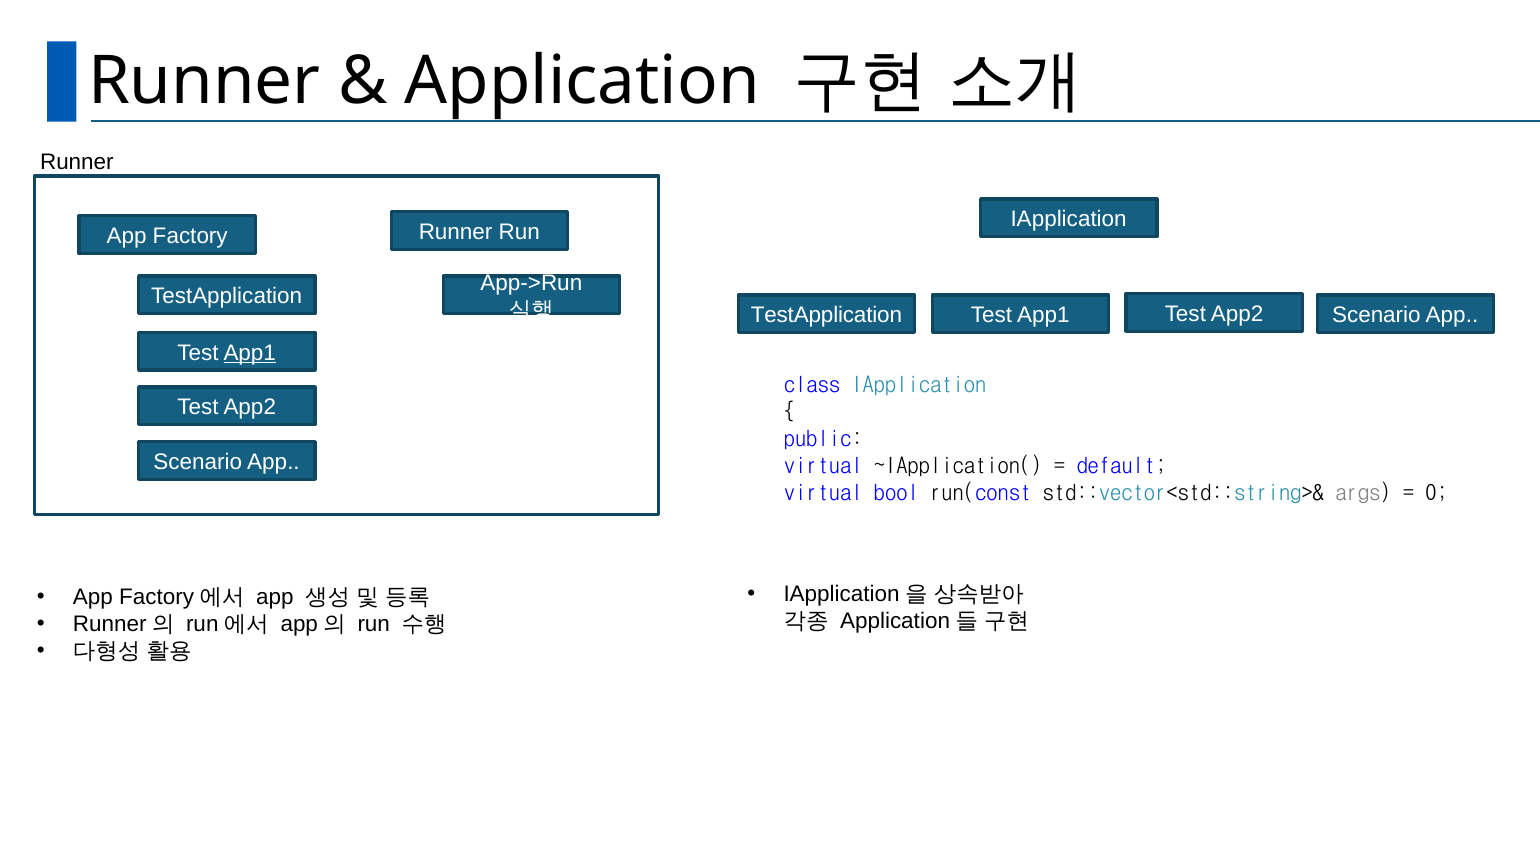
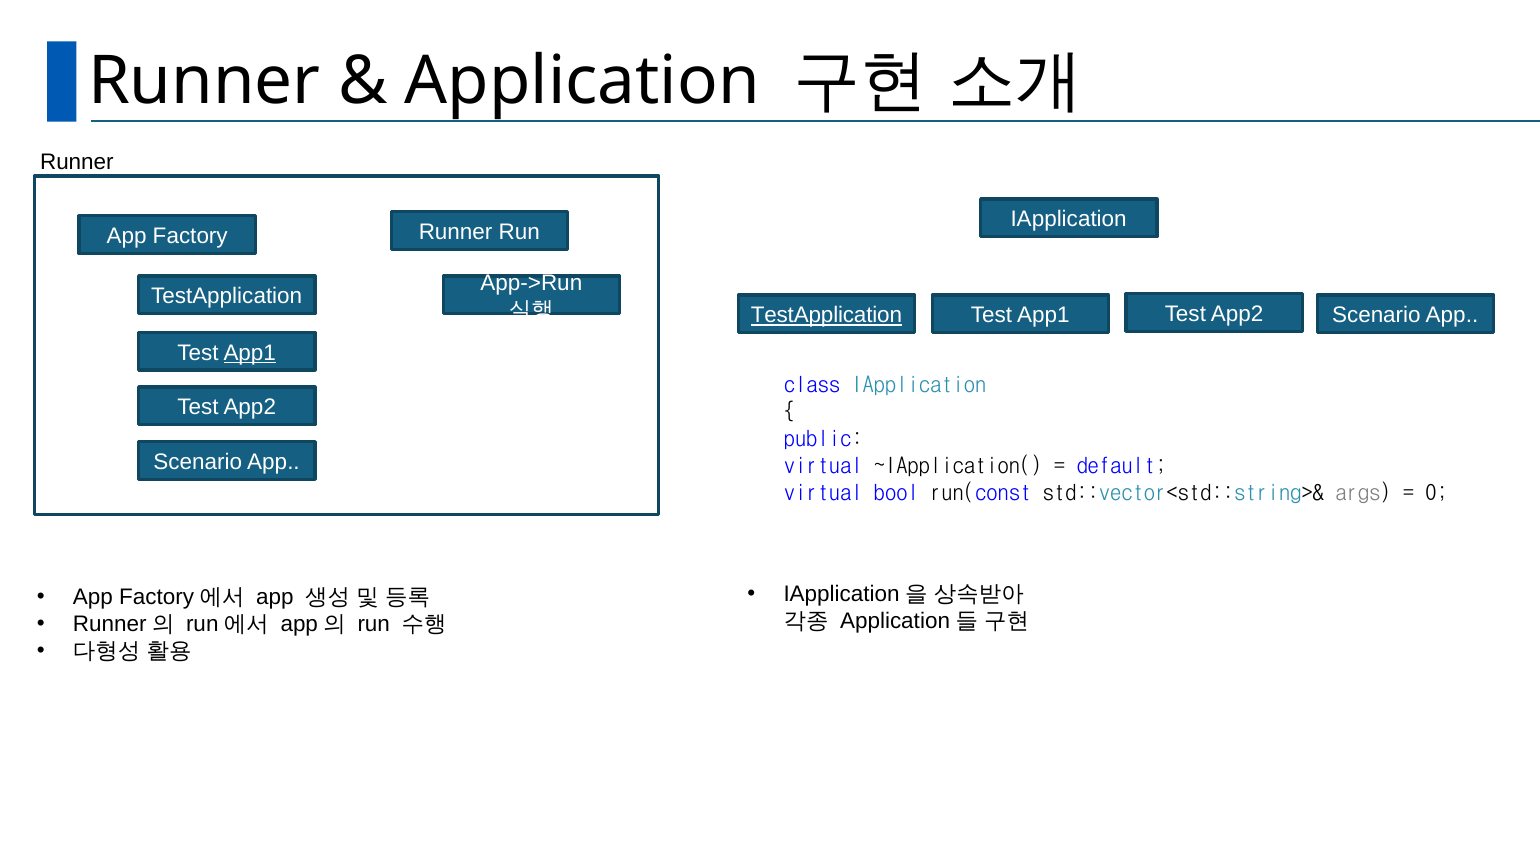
TestApplication underline: none -> present (826, 316)
